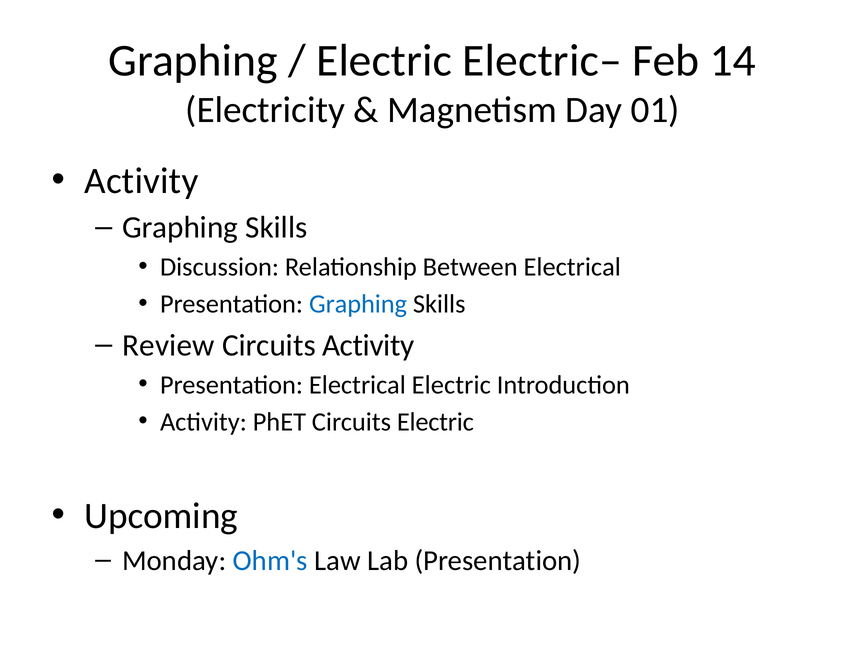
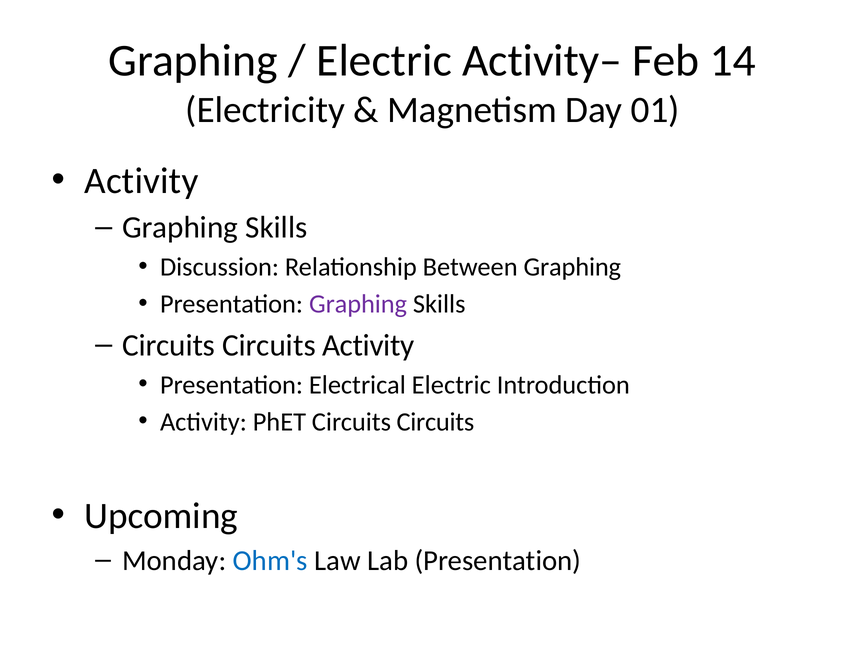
Electric–: Electric– -> Activity– (542, 61)
Between Electrical: Electrical -> Graphing (572, 267)
Graphing colour: blue -> purple (358, 304)
Review: Review -> Circuits (169, 345)
PhET Circuits Electric: Electric -> Circuits (435, 422)
